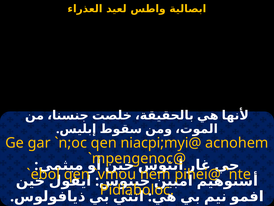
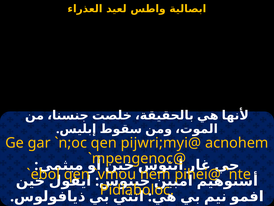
niacpi;myi@: niacpi;myi@ -> pijwri;myi@ (161, 143)
